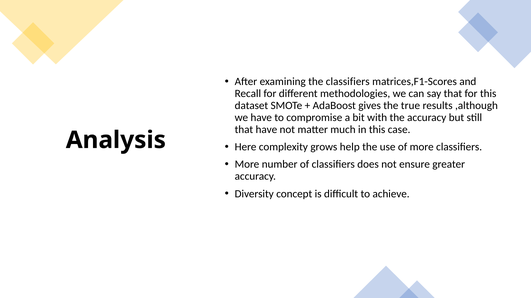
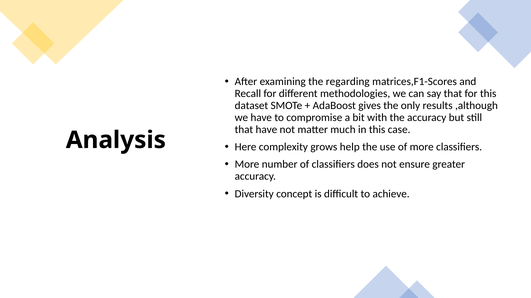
the classifiers: classifiers -> regarding (348, 82)
true: true -> only (411, 106)
